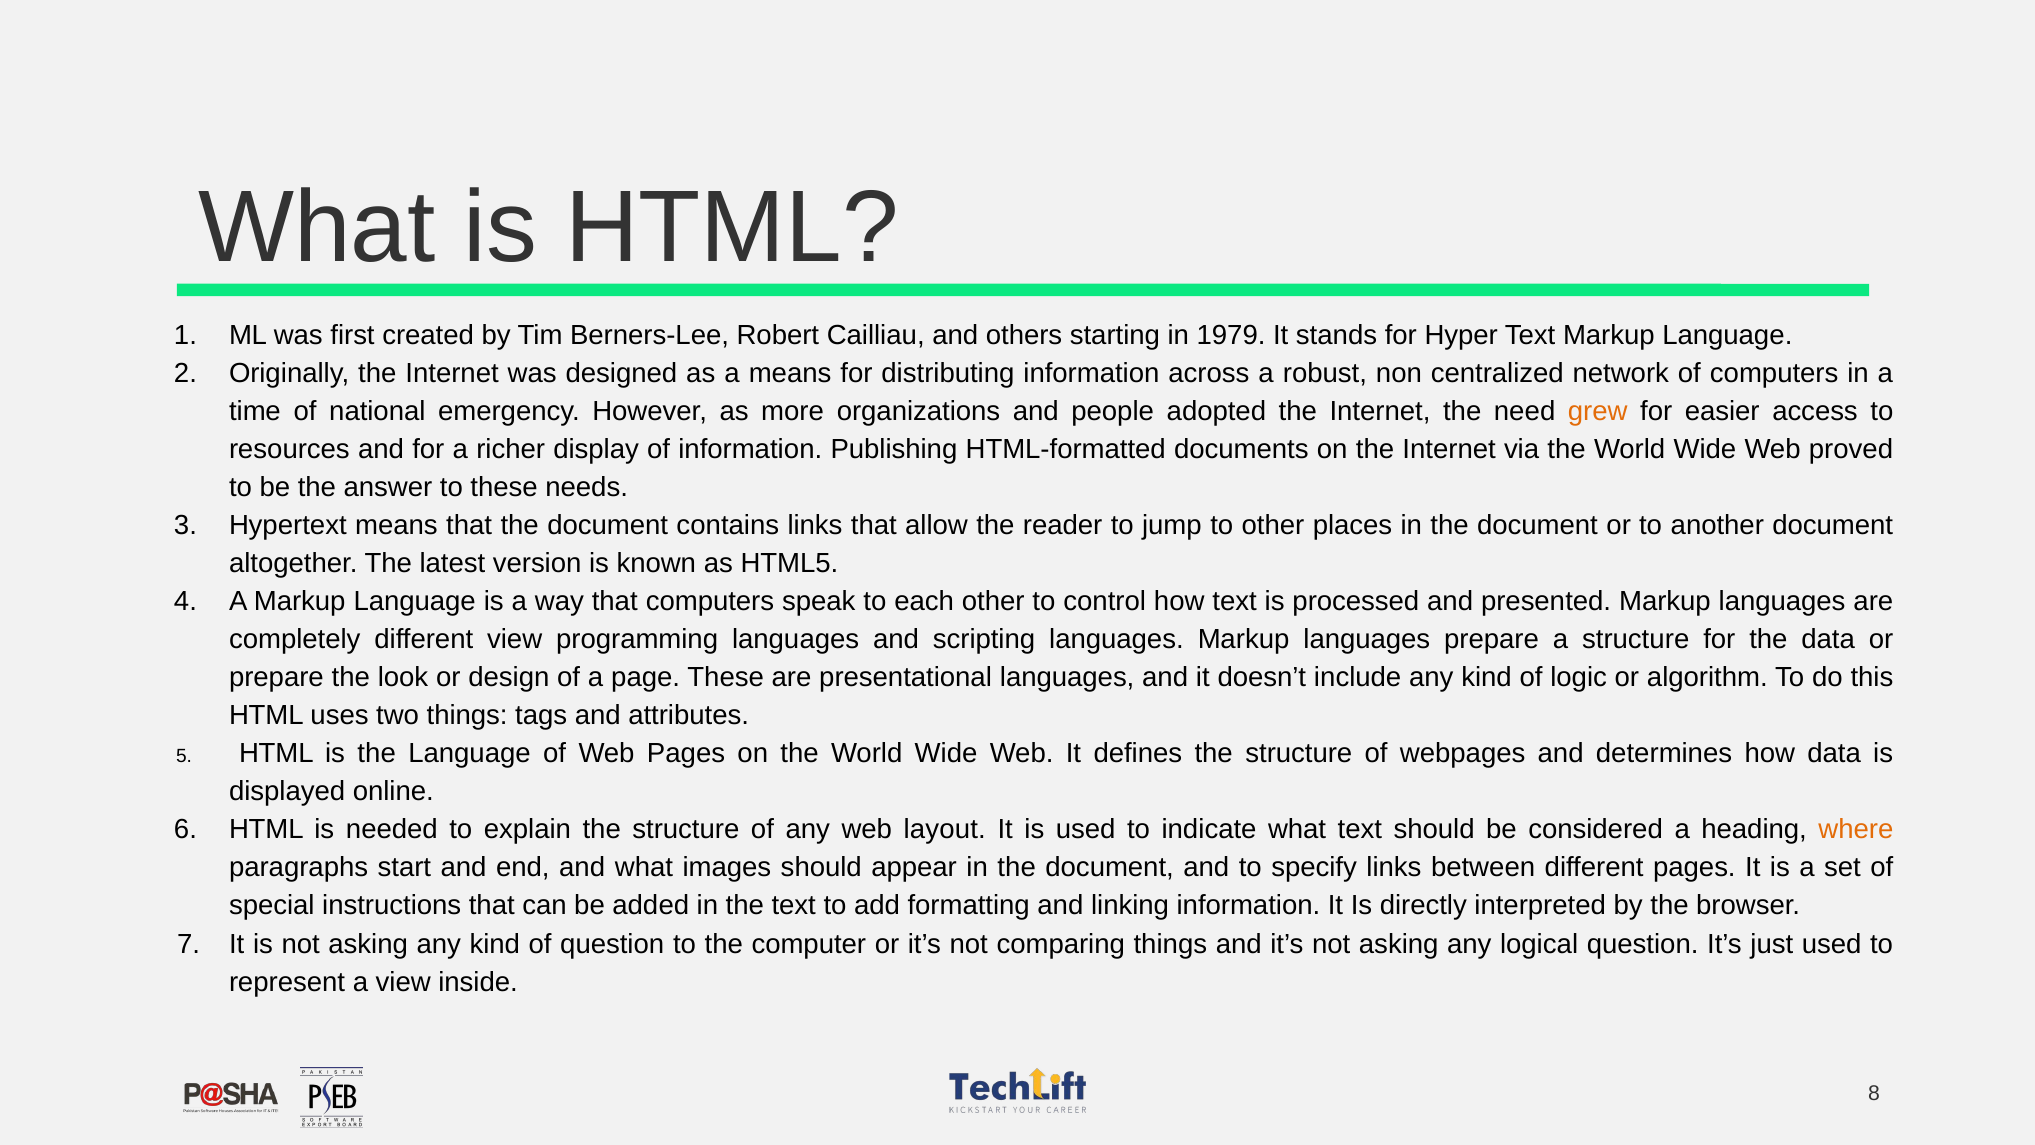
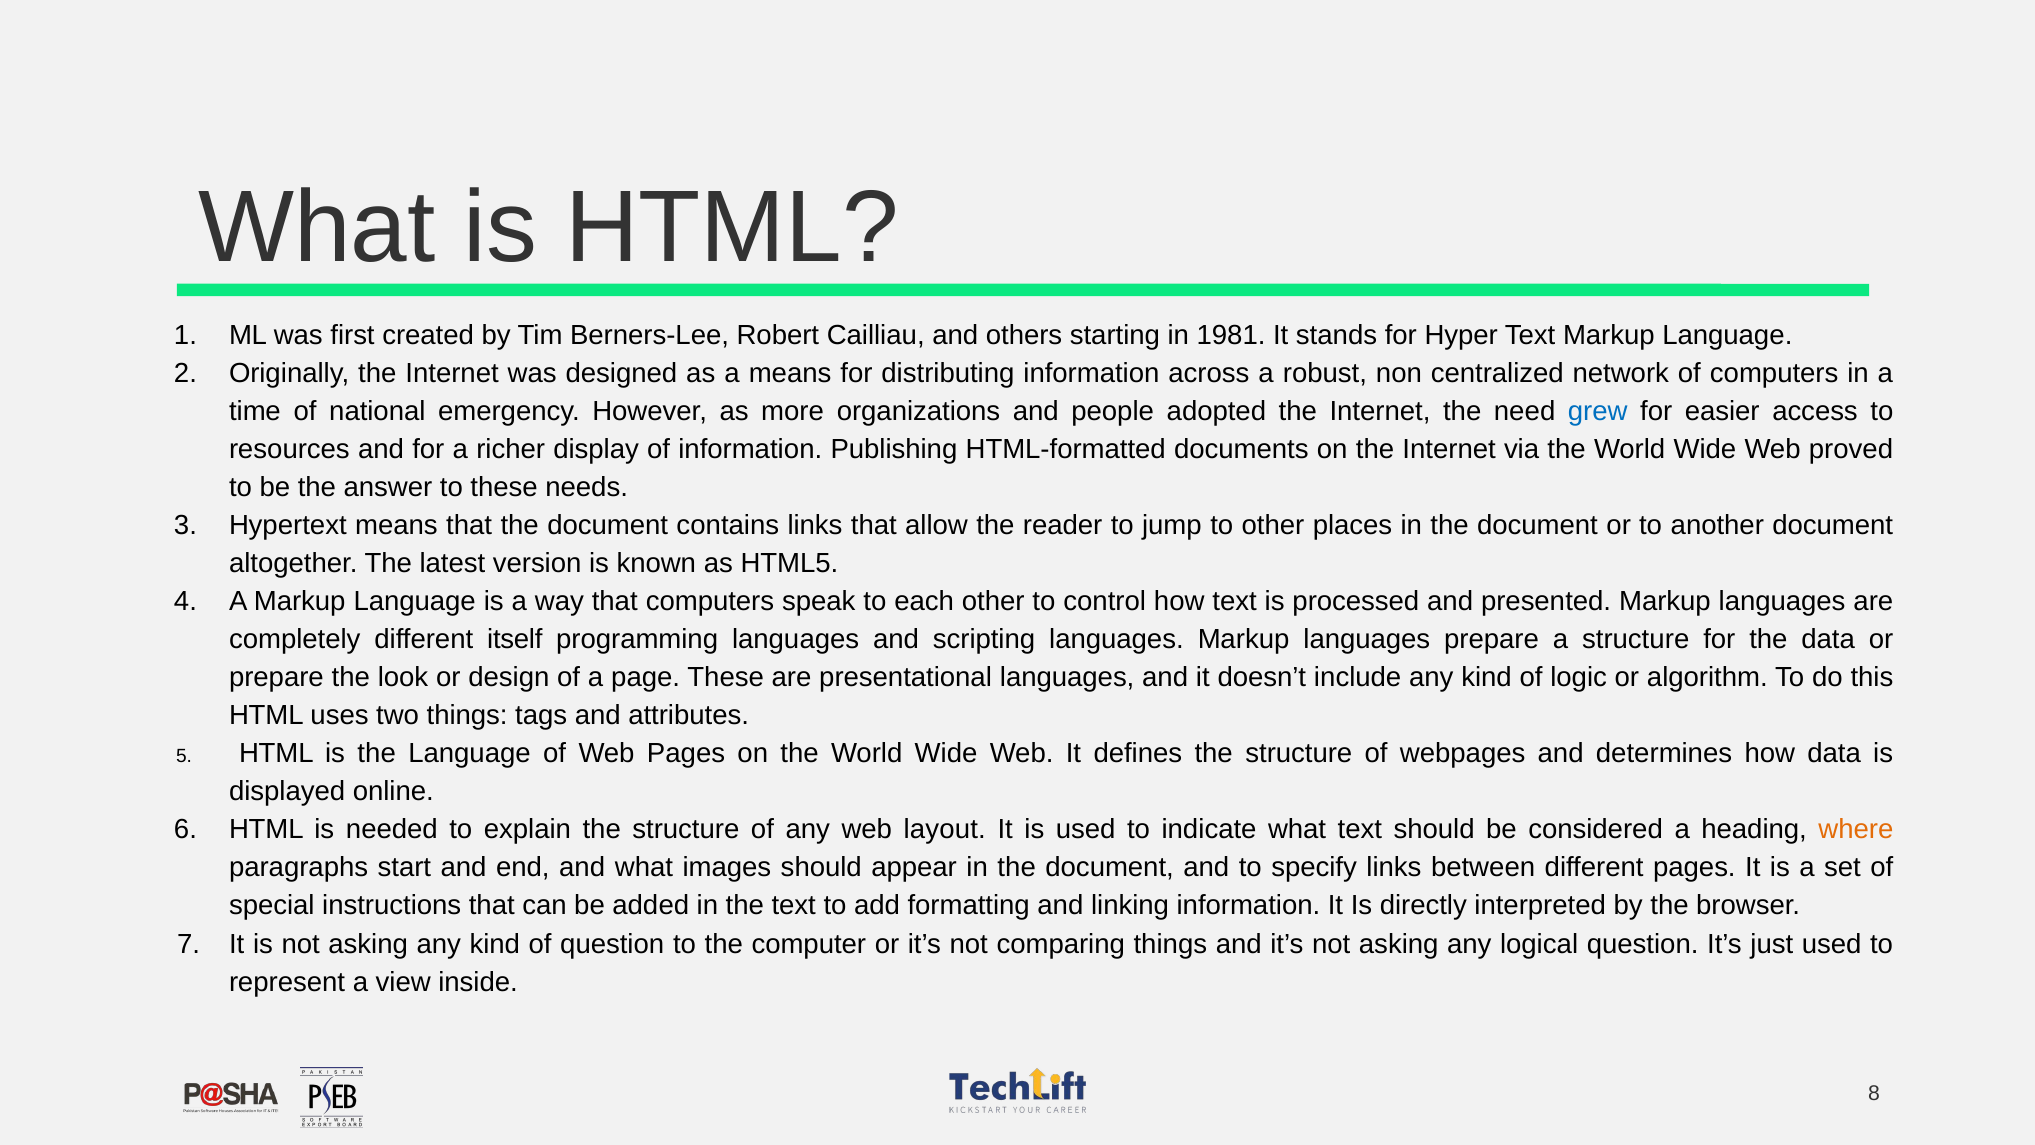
1979: 1979 -> 1981 (1231, 335)
grew colour: orange -> blue (1598, 411)
different view: view -> itself (515, 639)
